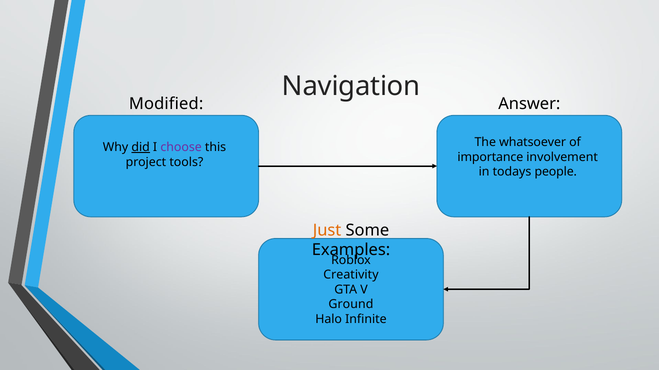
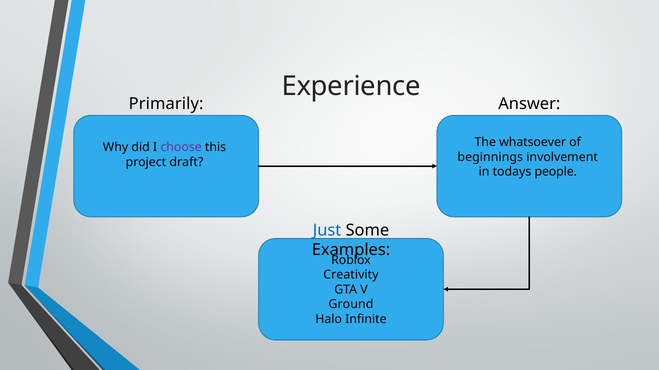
Navigation: Navigation -> Experience (351, 86)
Modified: Modified -> Primarily (166, 104)
did underline: present -> none (141, 147)
importance: importance -> beginnings (490, 157)
tools: tools -> draft (186, 162)
Just colour: orange -> blue (327, 231)
